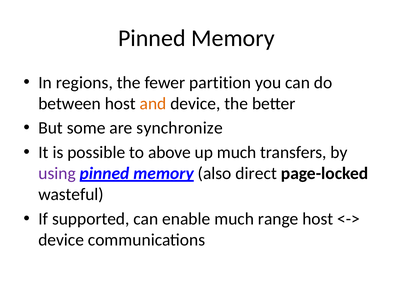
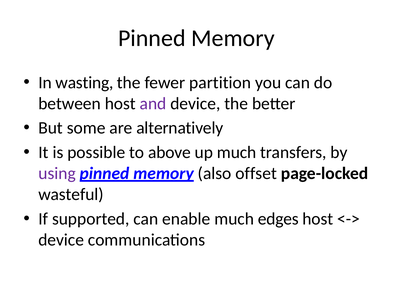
regions: regions -> wasting (84, 82)
and colour: orange -> purple (153, 103)
synchronize: synchronize -> alternatively (180, 128)
direct: direct -> offset (256, 173)
range: range -> edges (278, 219)
